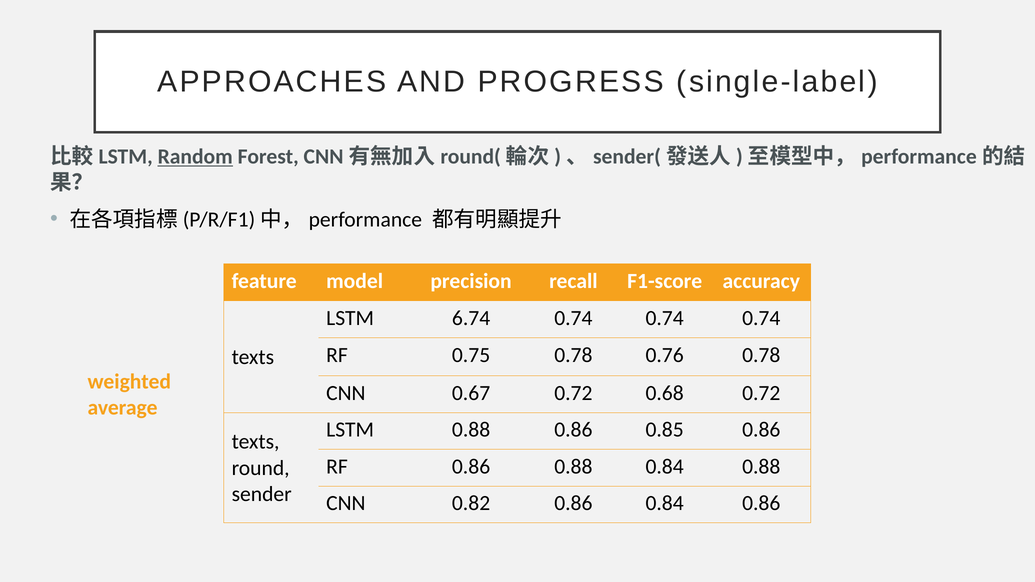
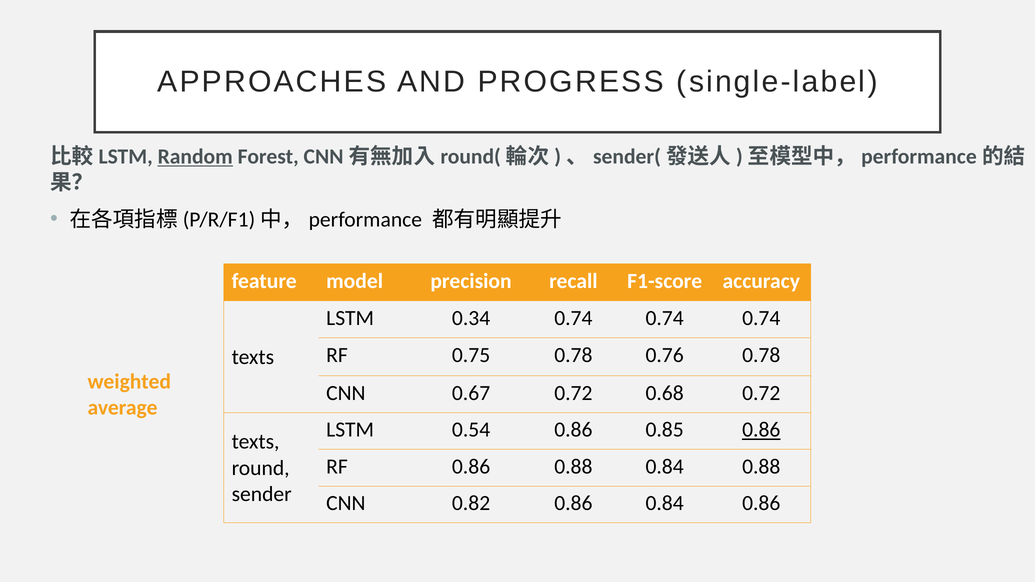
6.74: 6.74 -> 0.34 (471, 318)
LSTM 0.88: 0.88 -> 0.54 (471, 430)
0.86 underline: none -> present (761, 430)
